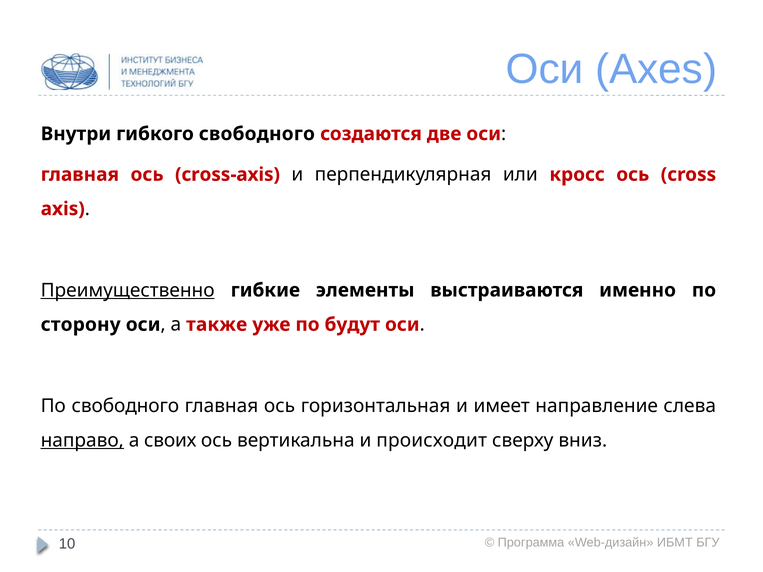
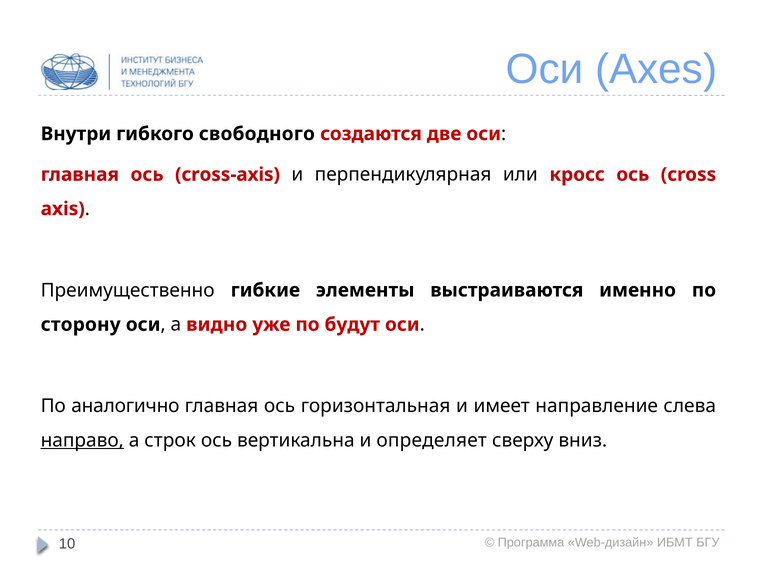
Преимущественно underline: present -> none (128, 290)
также: также -> видно (217, 325)
По свободного: свободного -> аналогично (125, 406)
своих: своих -> строк (170, 440)
происходит: происходит -> определяет (432, 440)
